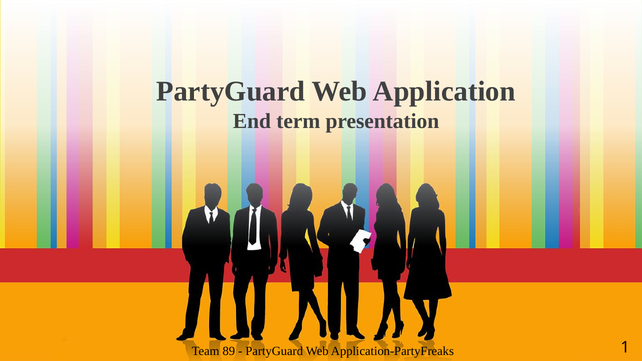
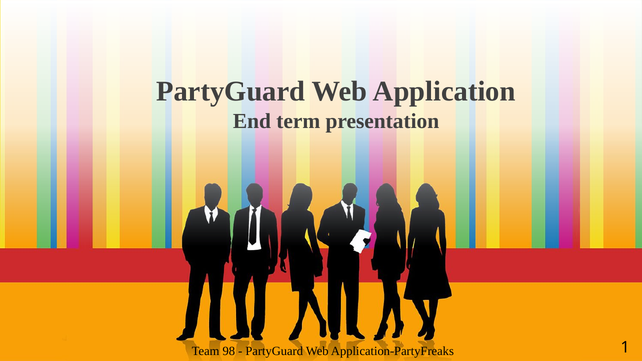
89: 89 -> 98 (229, 351)
